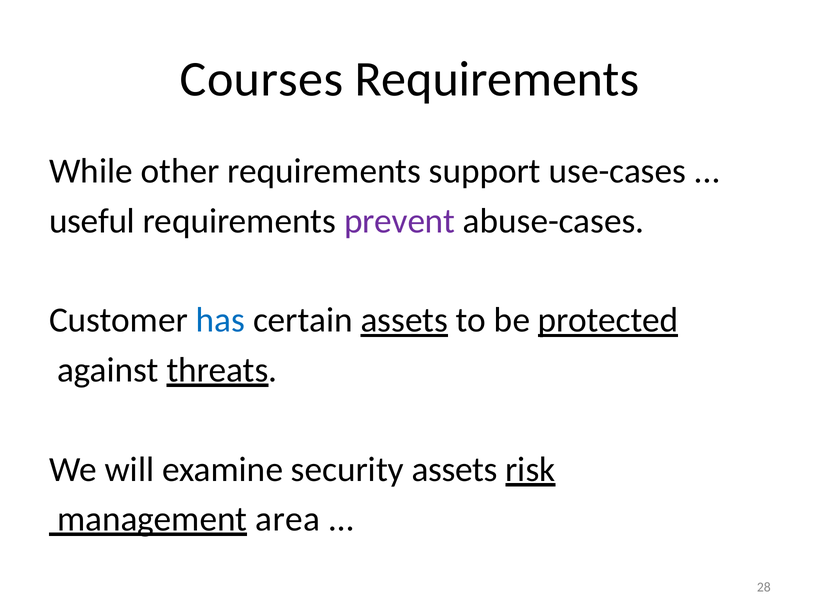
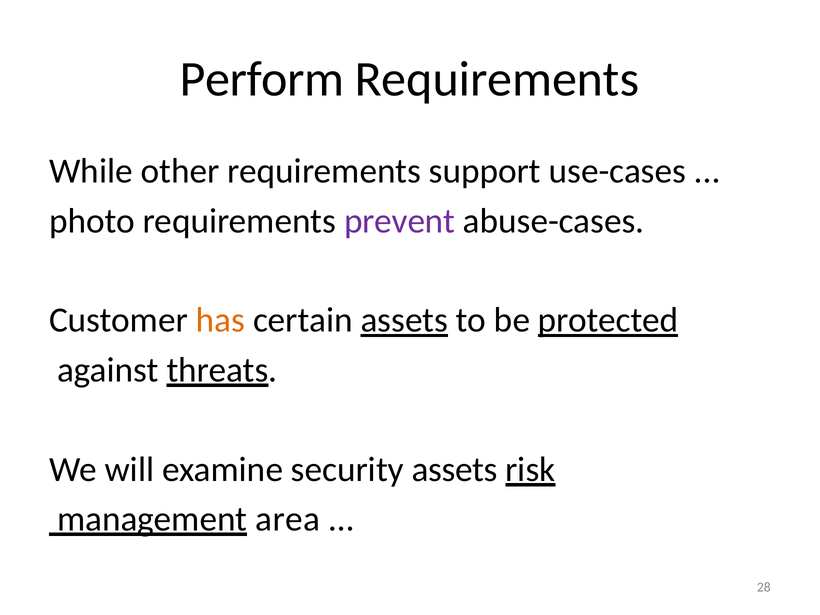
Courses: Courses -> Perform (262, 79)
useful: useful -> photo (92, 221)
has colour: blue -> orange (220, 320)
